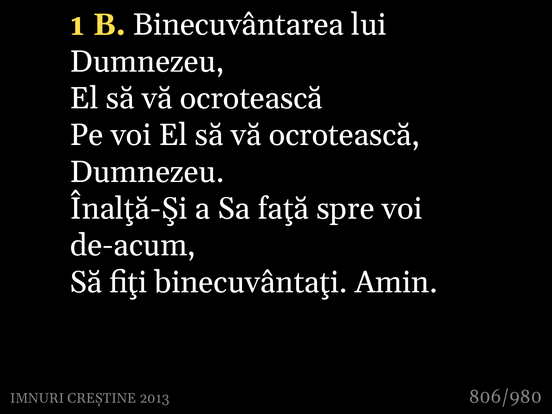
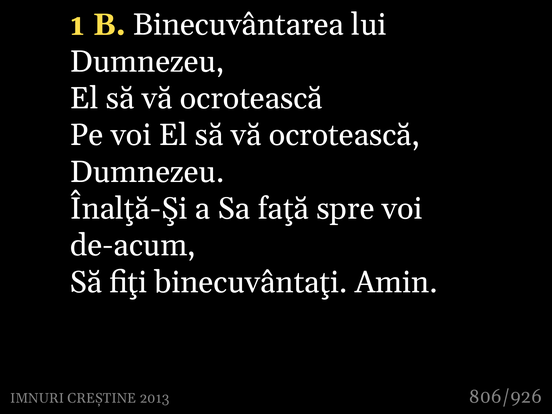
806/980: 806/980 -> 806/926 (505, 397)
